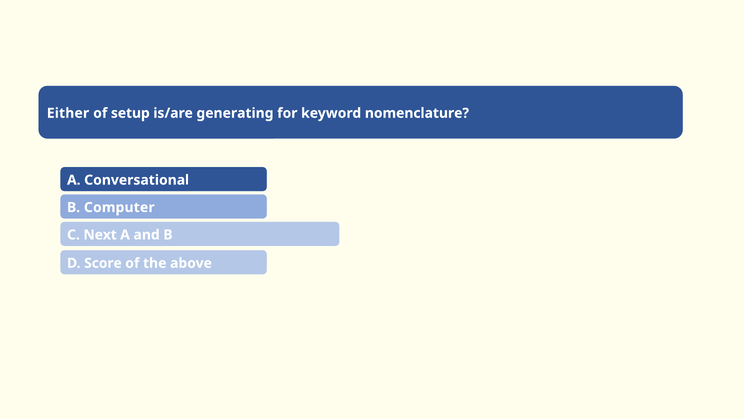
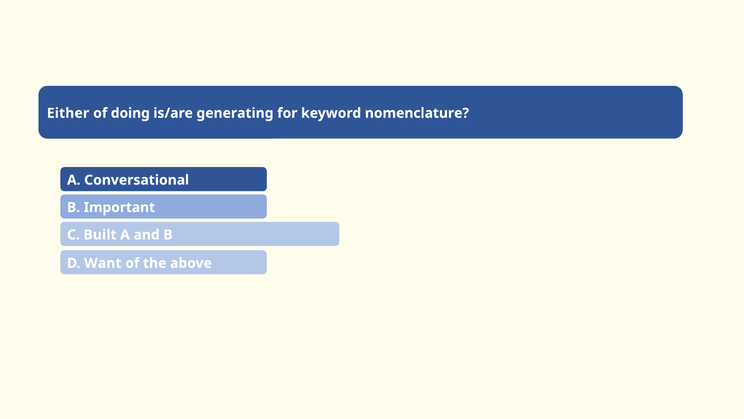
setup: setup -> doing (130, 113)
Computer: Computer -> Important (119, 207)
Next: Next -> Built (100, 235)
Score: Score -> Want (103, 263)
